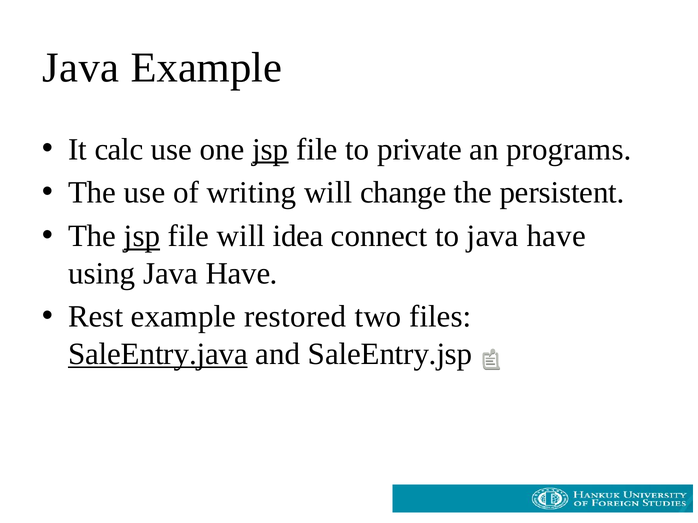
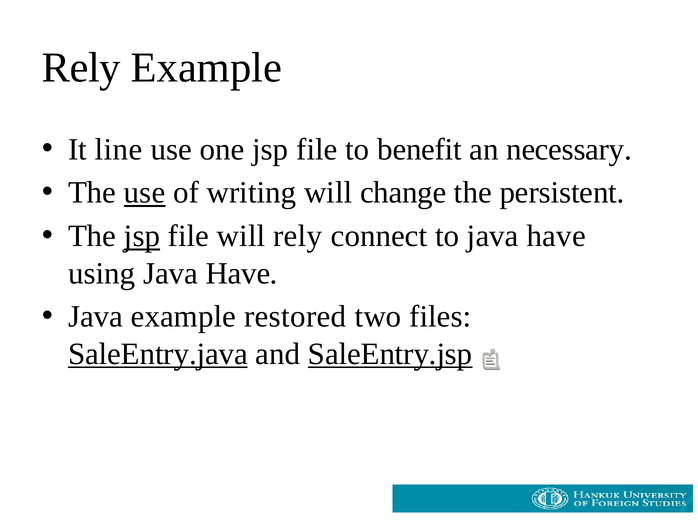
Java: Java -> Rely (81, 68)
calc: calc -> line (119, 149)
jsp underline: present -> none (270, 149)
private: private -> benefit (420, 149)
programs: programs -> necessary (569, 149)
use underline: none -> present (145, 193)
will idea: idea -> rely (298, 236)
Rest: Rest -> Java (96, 317)
SaleEntry.jsp underline: none -> present (390, 354)
